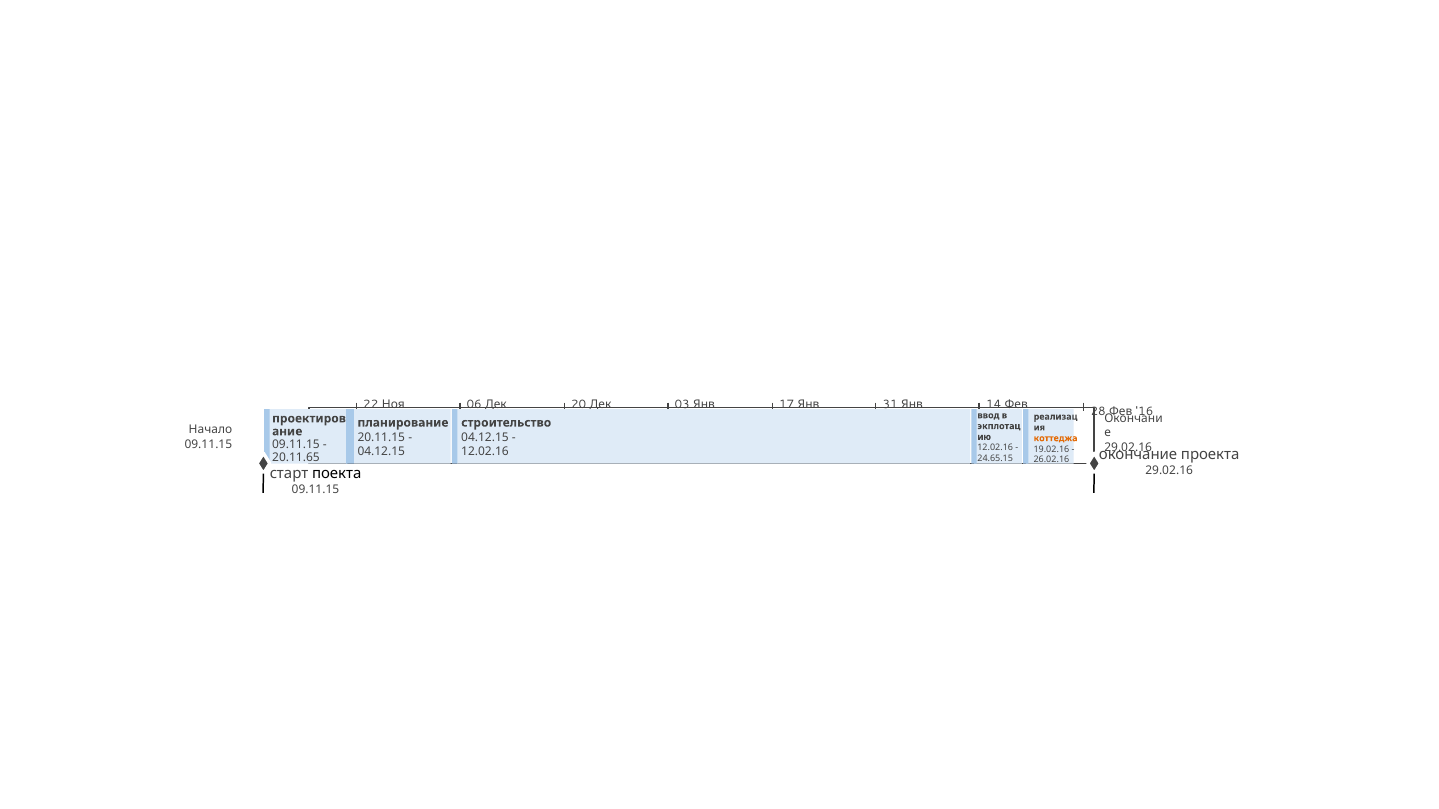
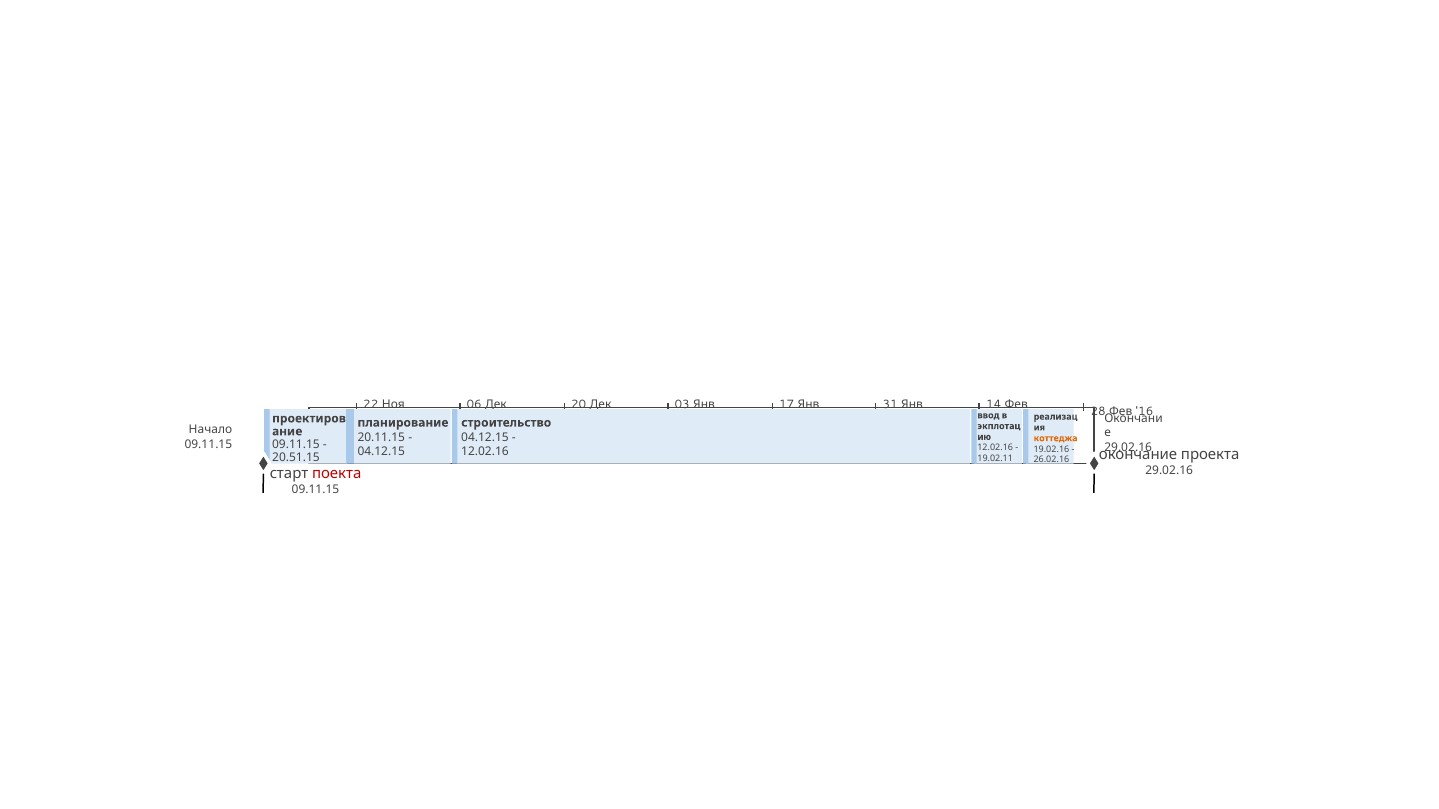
20.11.65: 20.11.65 -> 20.51.15 (296, 457)
24.65.15: 24.65.15 -> 19.02.11 (995, 459)
поекта colour: black -> red (337, 474)
